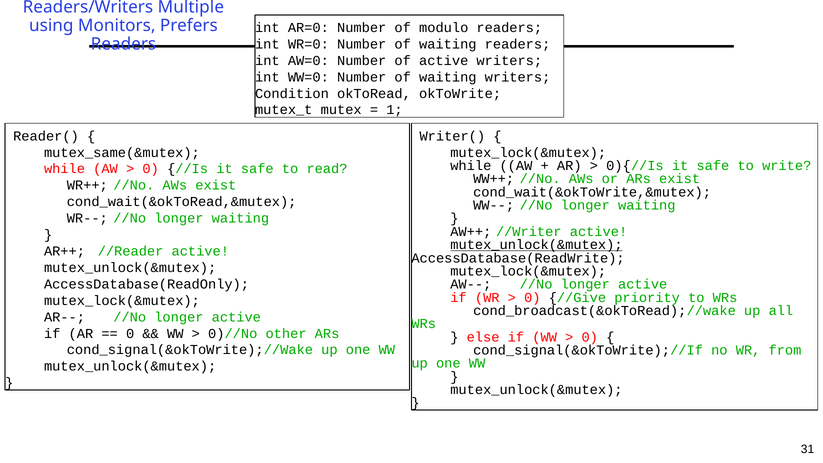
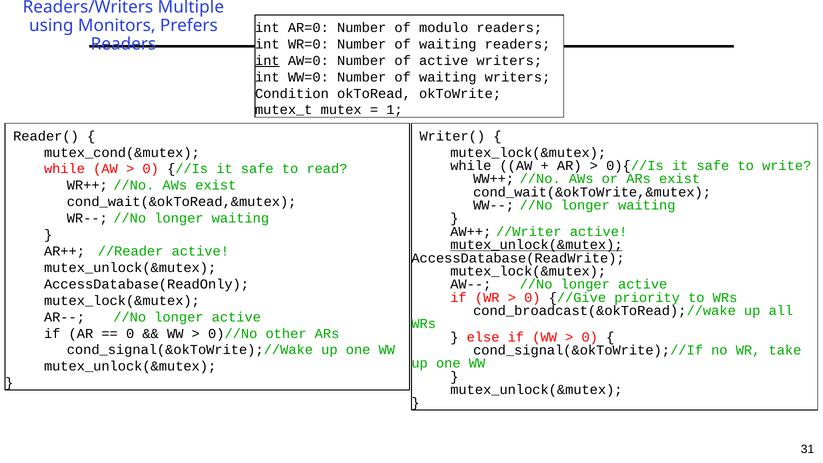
int underline: none -> present (267, 61)
mutex_same(&mutex: mutex_same(&mutex -> mutex_cond(&mutex (122, 152)
from: from -> take (785, 350)
